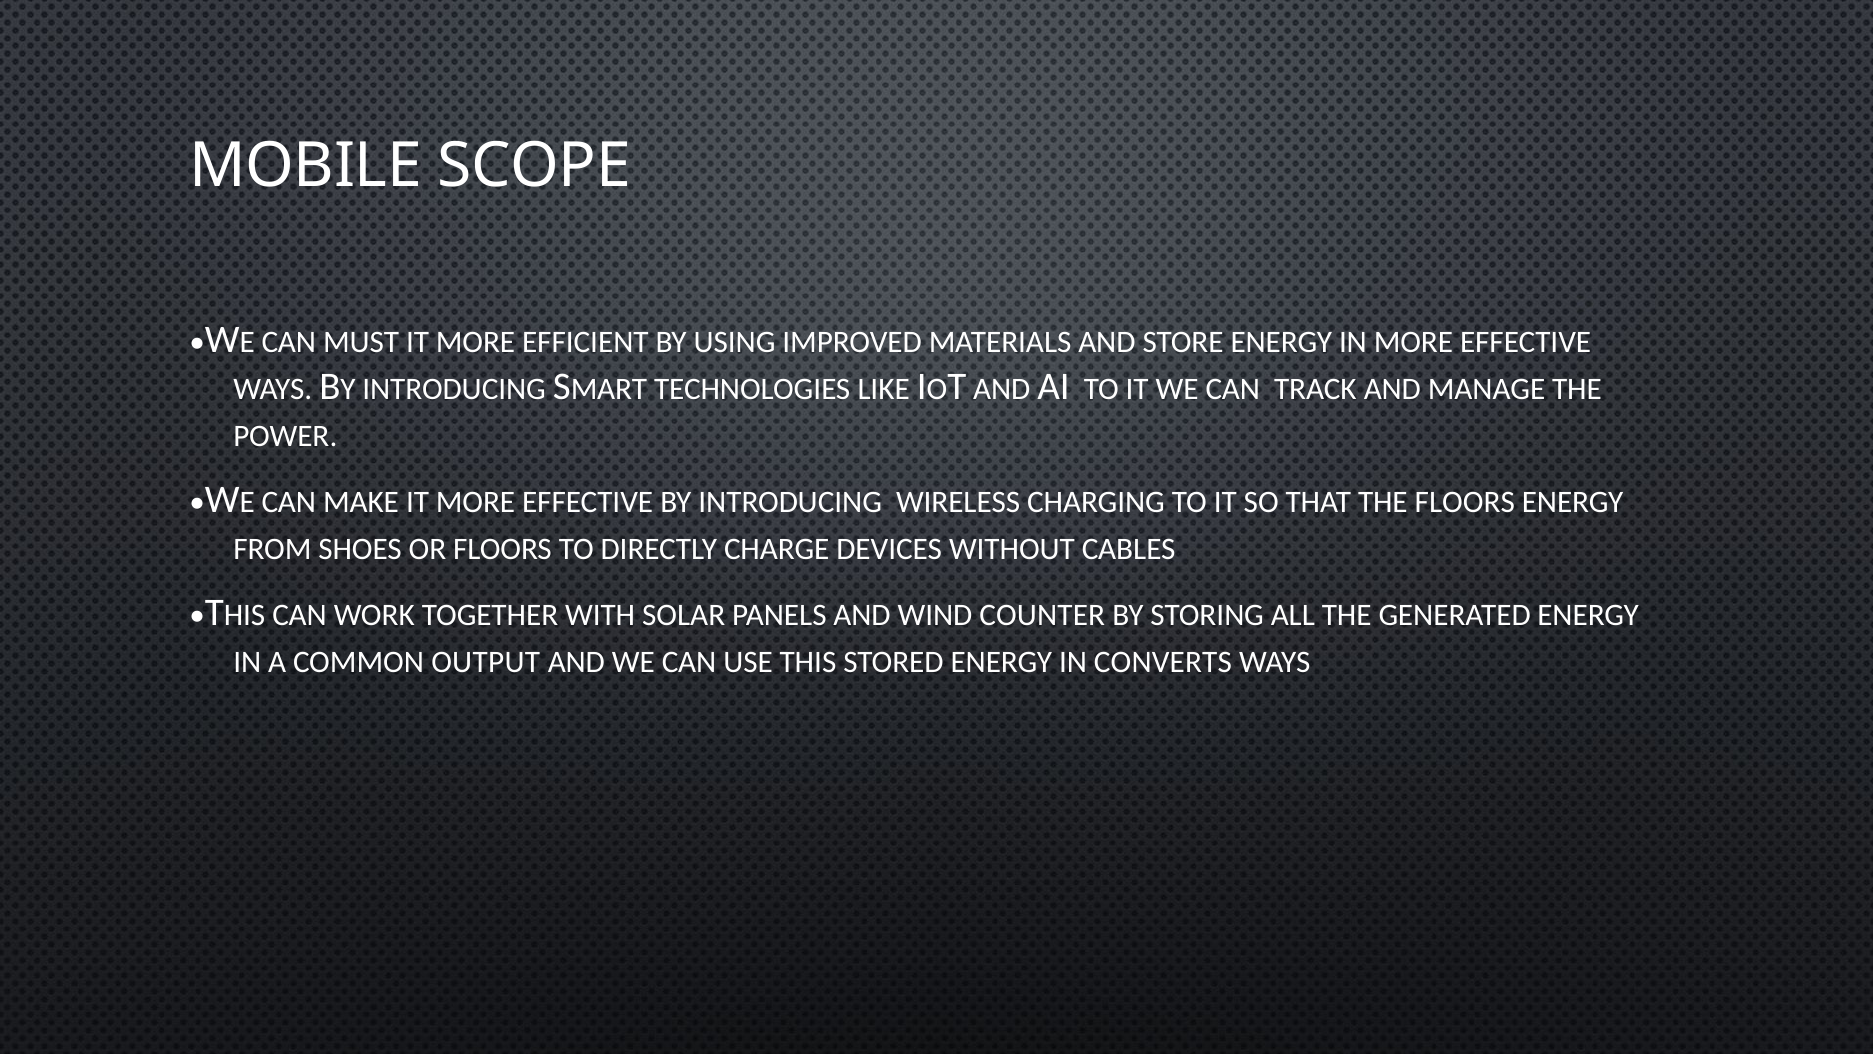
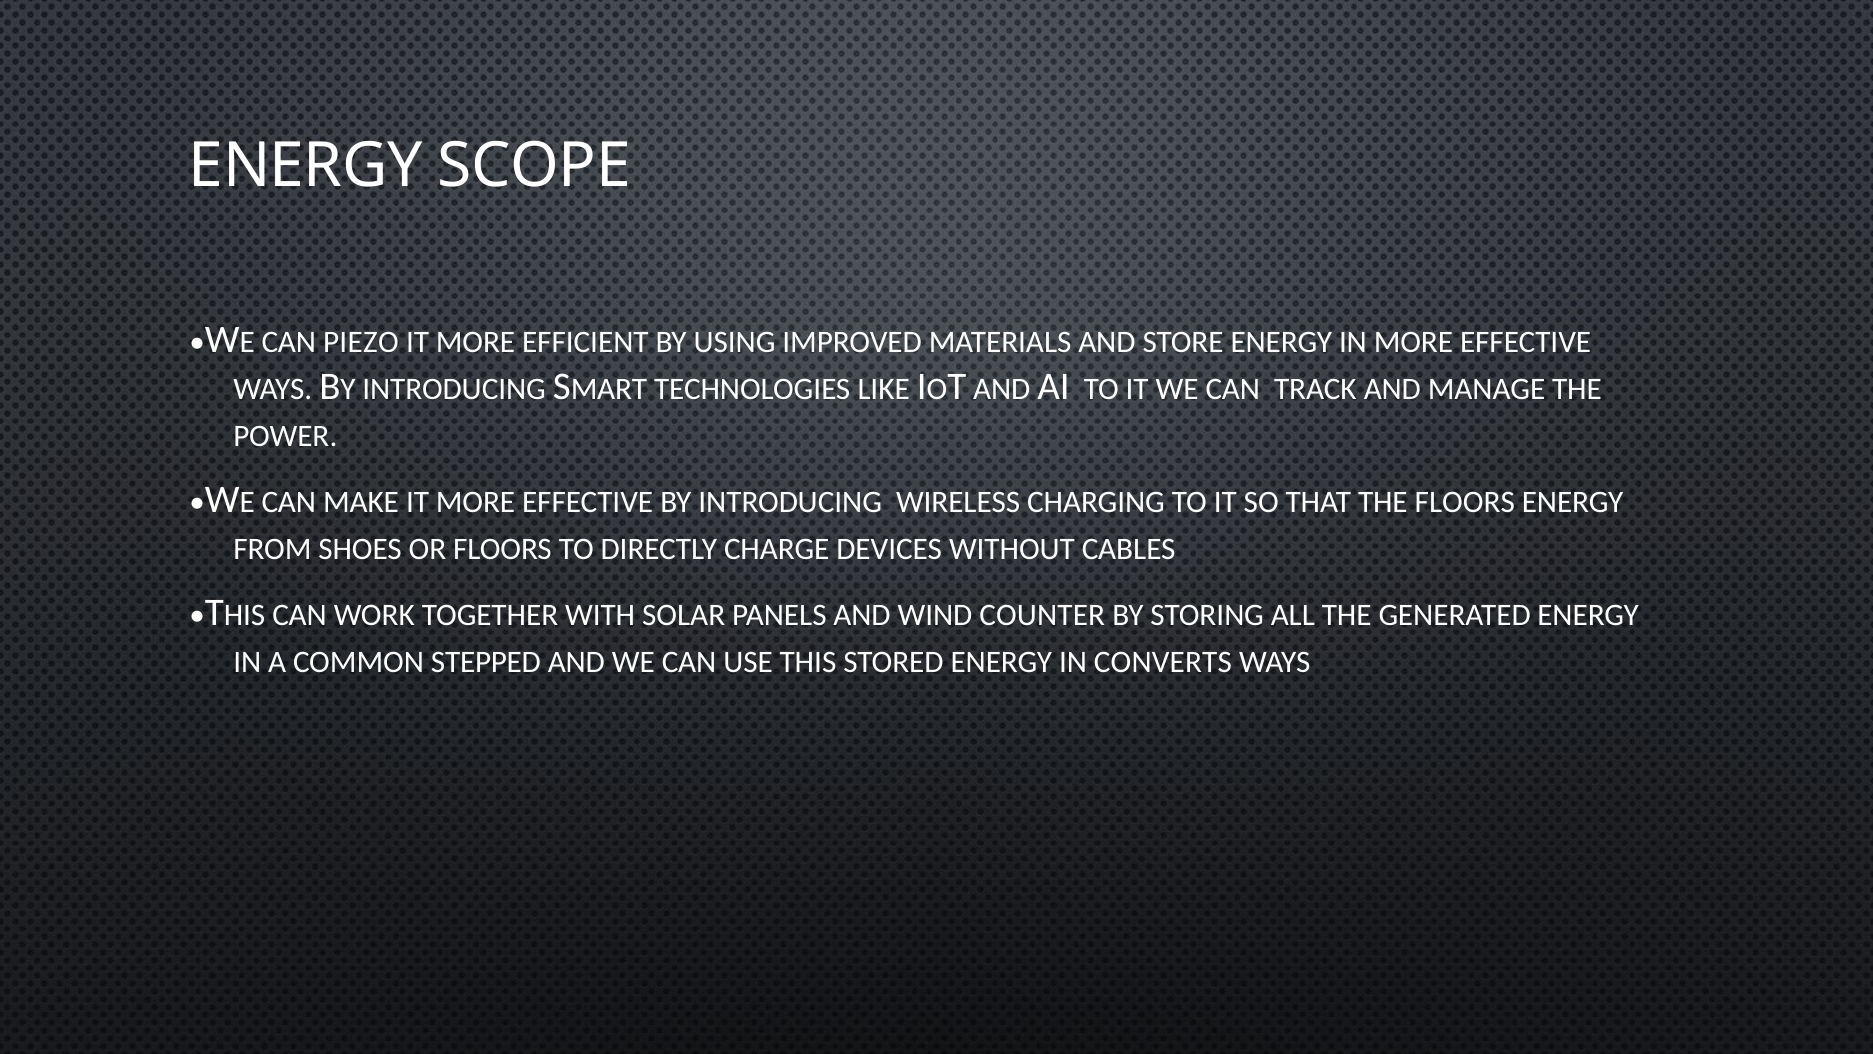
MOBILE: MOBILE -> ENERGY (306, 166)
MUST: MUST -> PIEZO (361, 342)
OUTPUT: OUTPUT -> STEPPED (486, 662)
